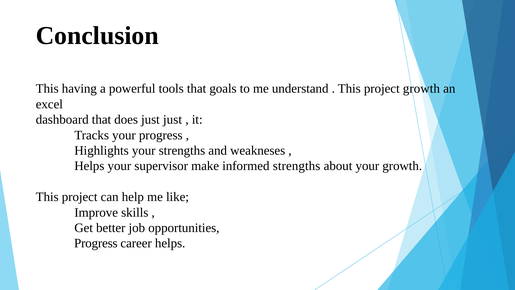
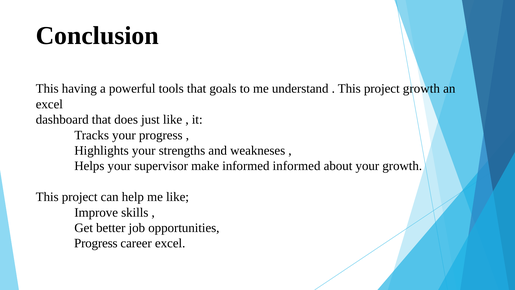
just just: just -> like (173, 120)
informed strengths: strengths -> informed (297, 166)
career helps: helps -> excel (170, 243)
